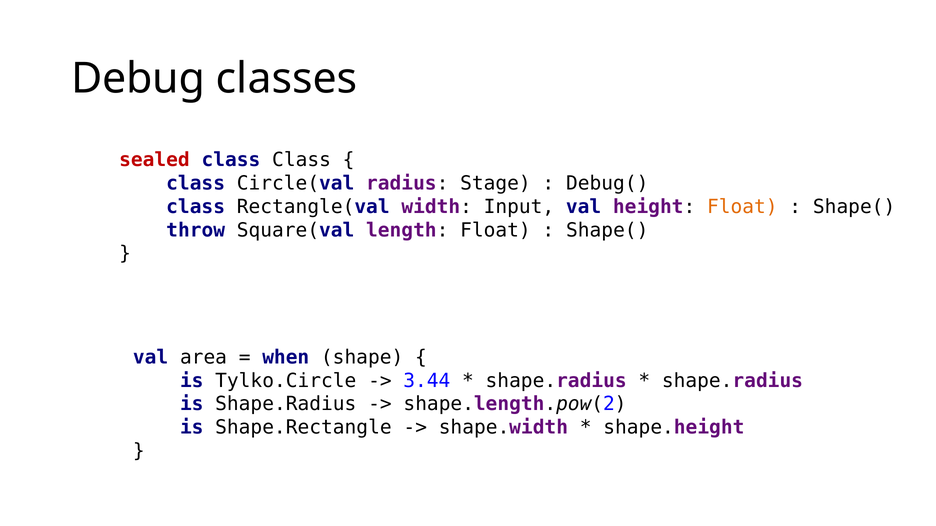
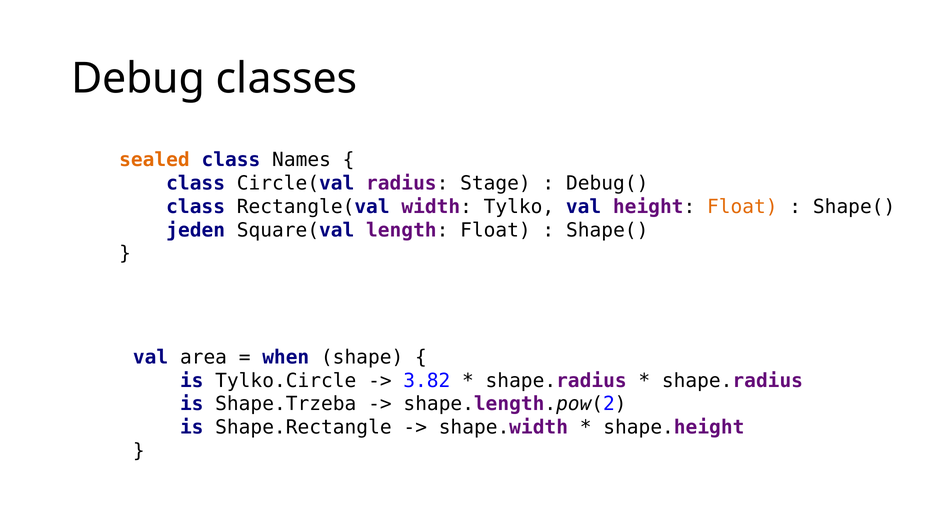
sealed colour: red -> orange (154, 160)
class Class: Class -> Names (302, 160)
Input: Input -> Tylko (519, 207)
throw: throw -> jeden (196, 230)
3.44: 3.44 -> 3.82 (427, 381)
is Shape.Radius: Shape.Radius -> Shape.Trzeba (286, 404)
